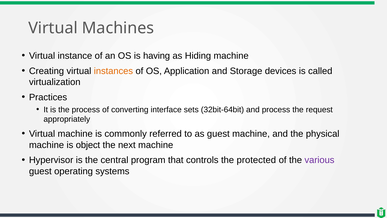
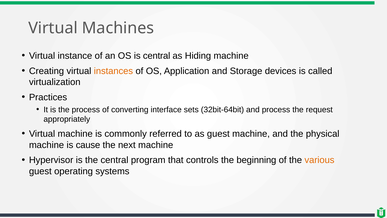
is having: having -> central (157, 56)
object: object -> cause (88, 145)
protected: protected -> beginning (256, 160)
various colour: purple -> orange (319, 160)
